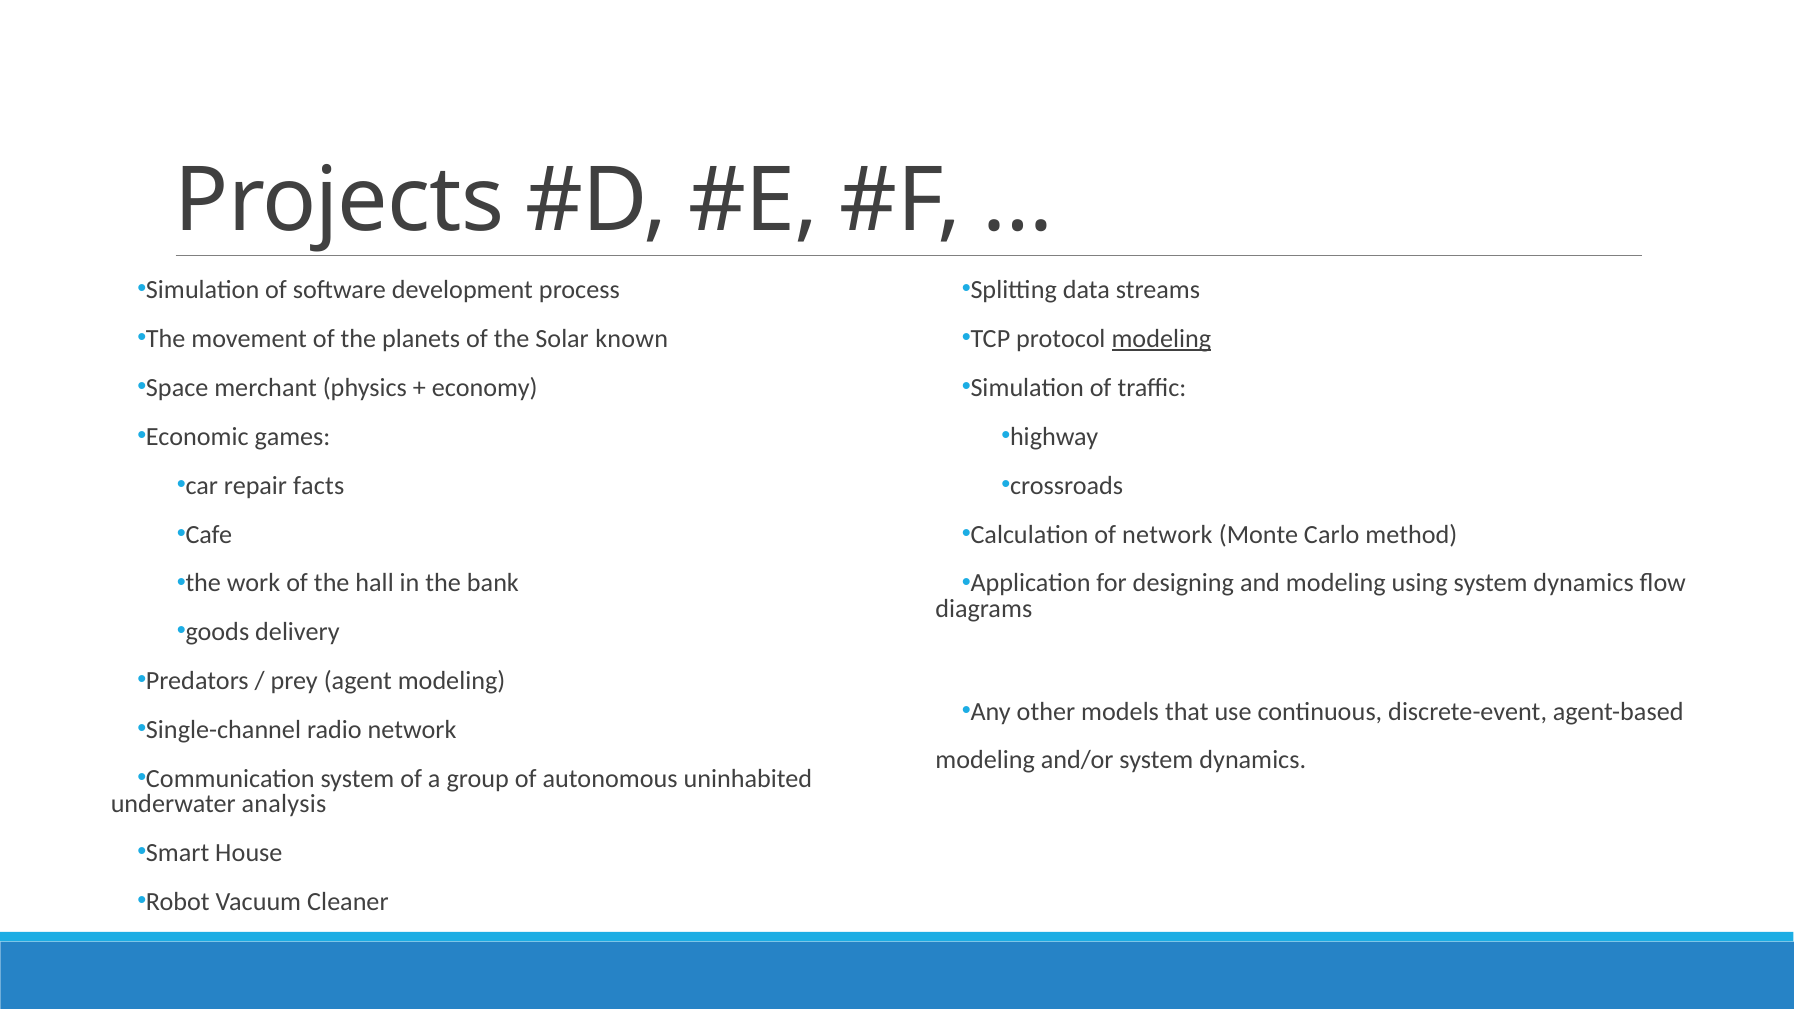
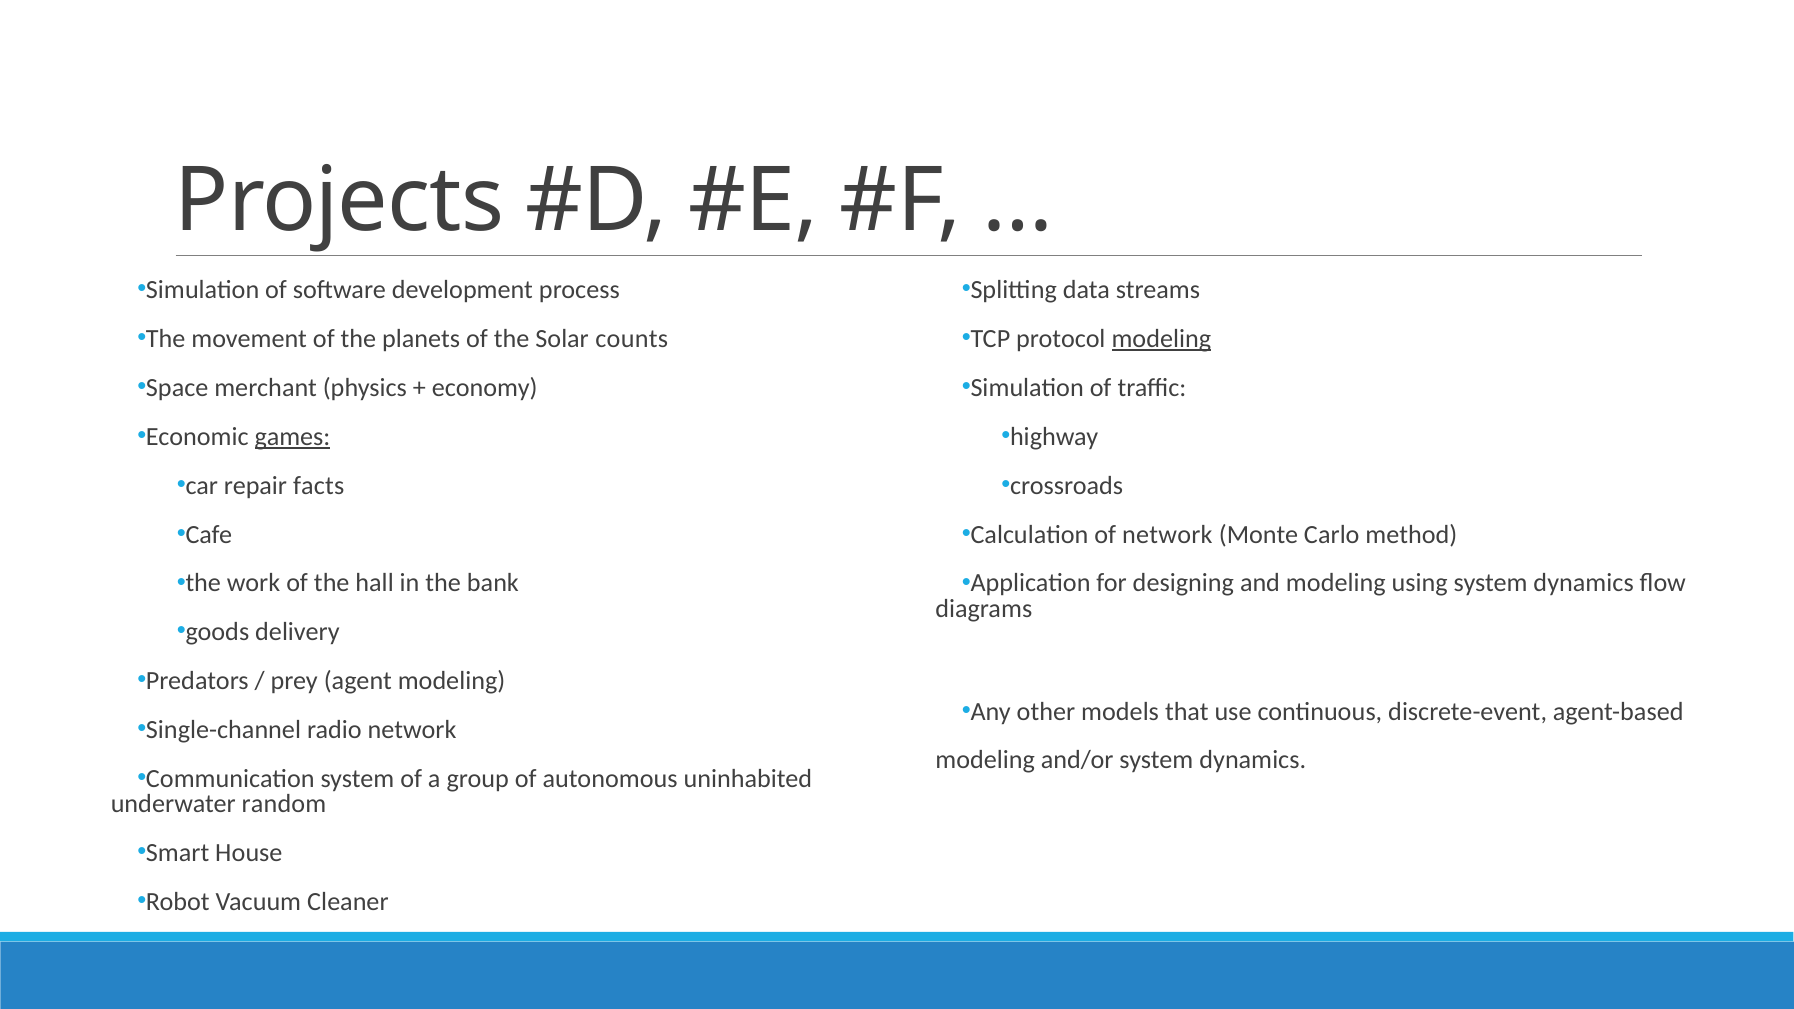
known: known -> counts (632, 339)
games underline: none -> present (292, 437)
analysis: analysis -> random (284, 804)
